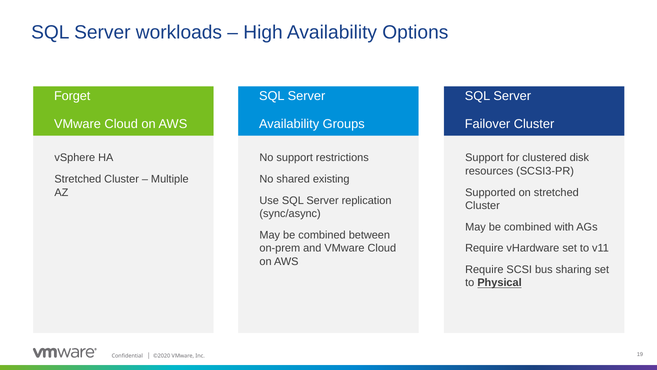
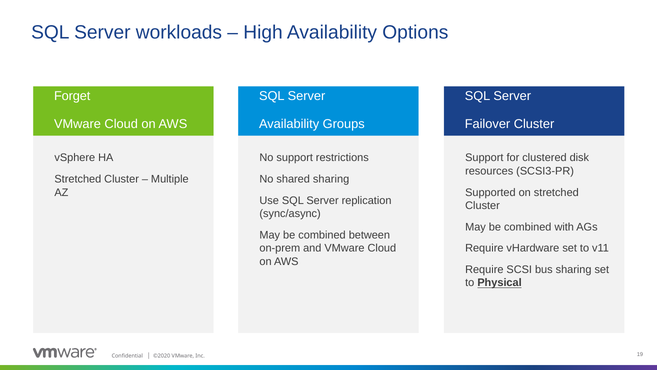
shared existing: existing -> sharing (331, 179)
